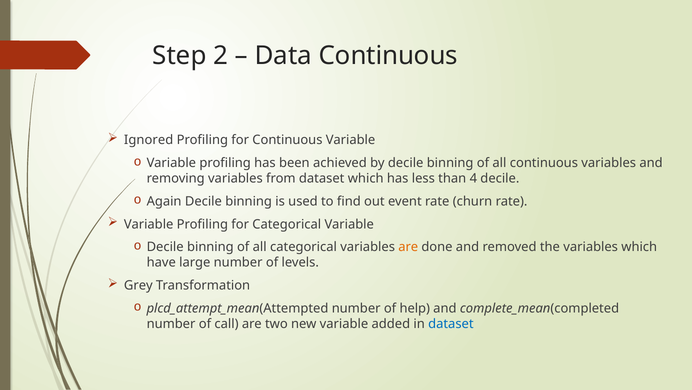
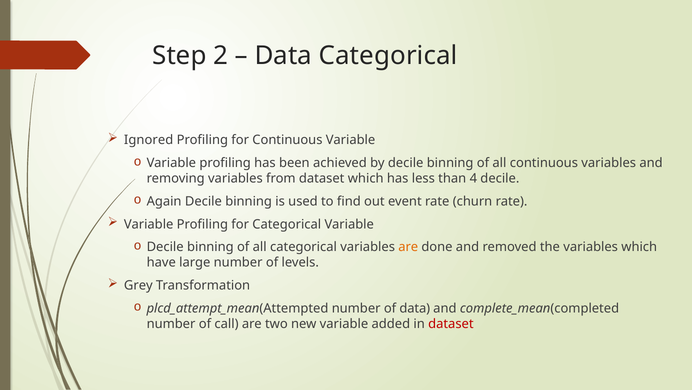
Data Continuous: Continuous -> Categorical (388, 55)
of help: help -> data (415, 308)
dataset colour: blue -> red (451, 323)
